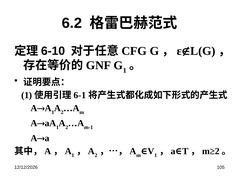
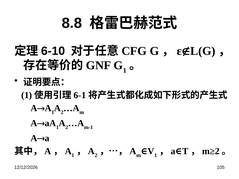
6.2: 6.2 -> 8.8 (72, 23)
